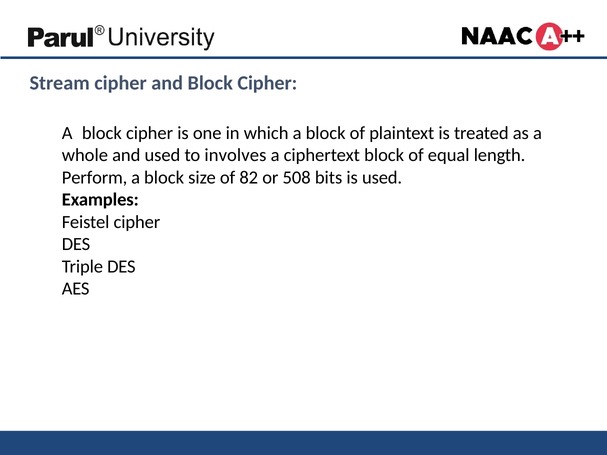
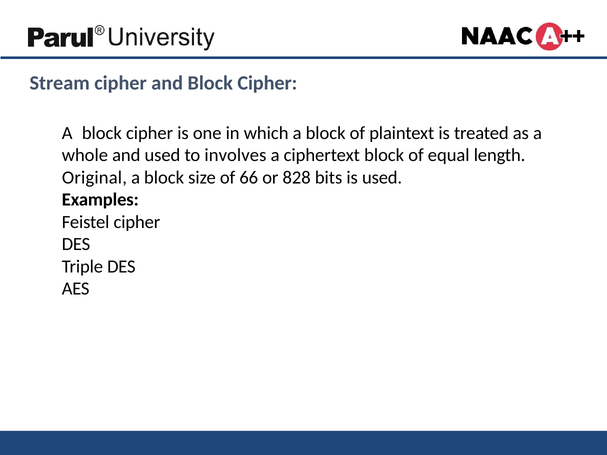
Perform: Perform -> Original (94, 178)
82: 82 -> 66 (249, 178)
508: 508 -> 828 (297, 178)
